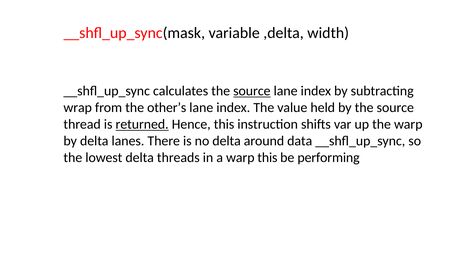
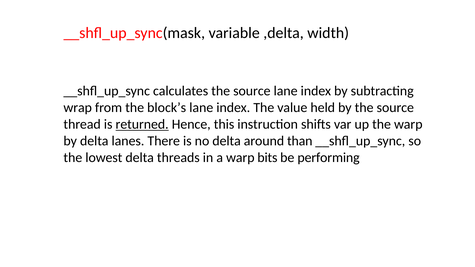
source underline: present -> none (252, 91)
other’s: other’s -> block’s (167, 108)
data: data -> than (300, 141)
warp this: this -> bits (267, 158)
